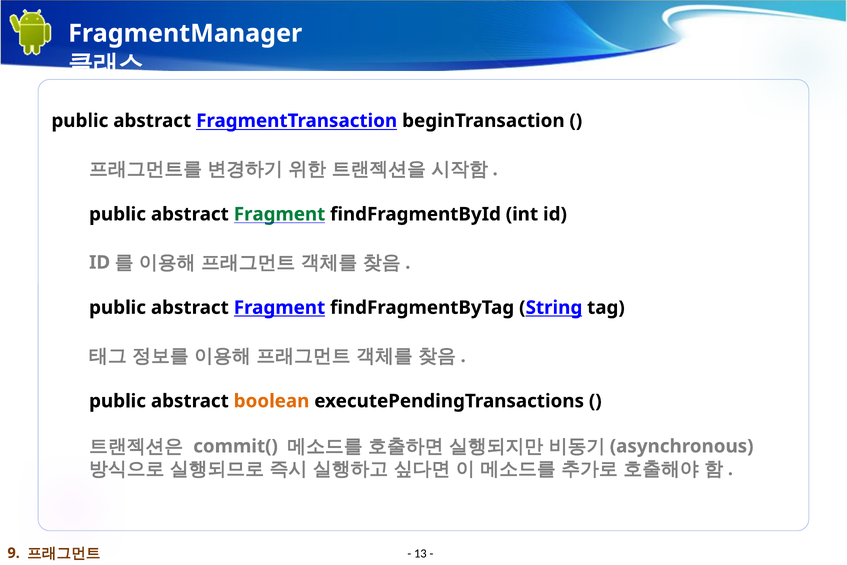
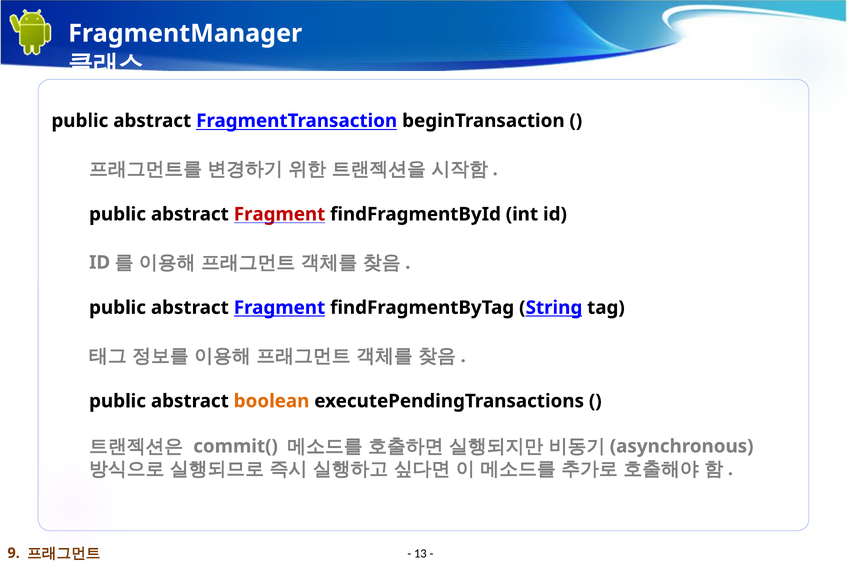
Fragment colour: green -> red (280, 214)
